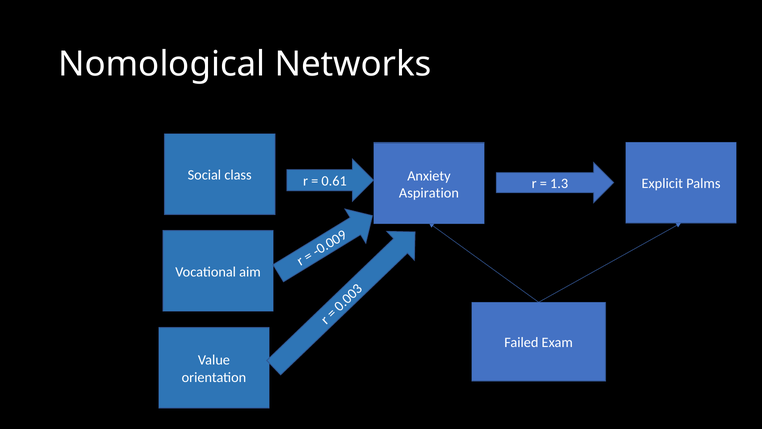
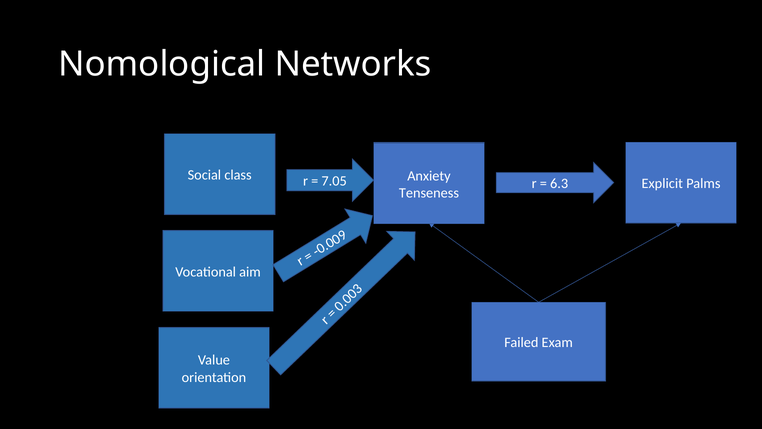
0.61: 0.61 -> 7.05 (334, 181)
1.3: 1.3 -> 6.3 (559, 183)
Aspiration: Aspiration -> Tenseness (429, 193)
